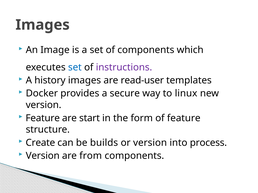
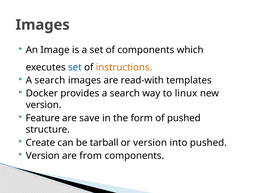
instructions colour: purple -> orange (124, 68)
history: history -> search (50, 81)
read-user: read-user -> read-with (142, 81)
provides a secure: secure -> search (125, 94)
start: start -> save (89, 118)
of feature: feature -> pushed (184, 118)
builds: builds -> tarball (104, 143)
into process: process -> pushed (208, 143)
